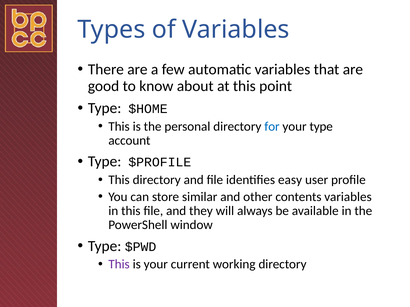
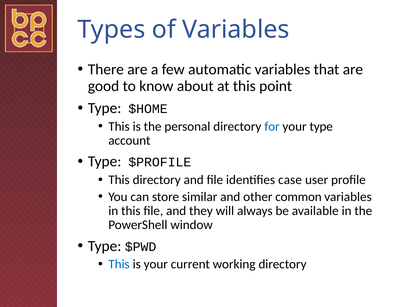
easy: easy -> case (290, 180)
contents: contents -> common (298, 197)
This colour: purple -> blue (119, 265)
